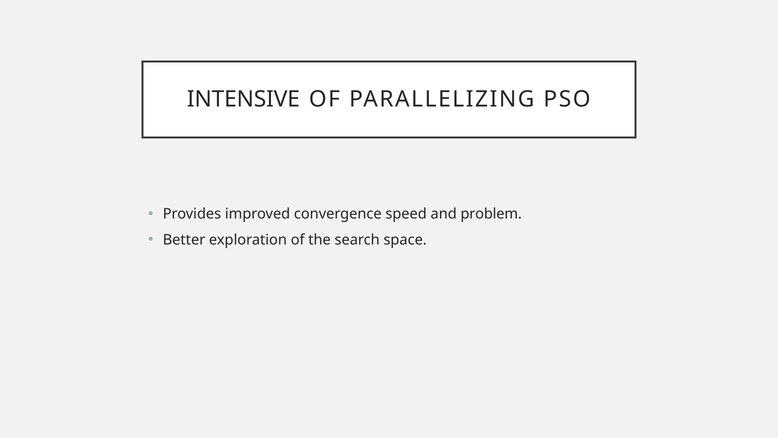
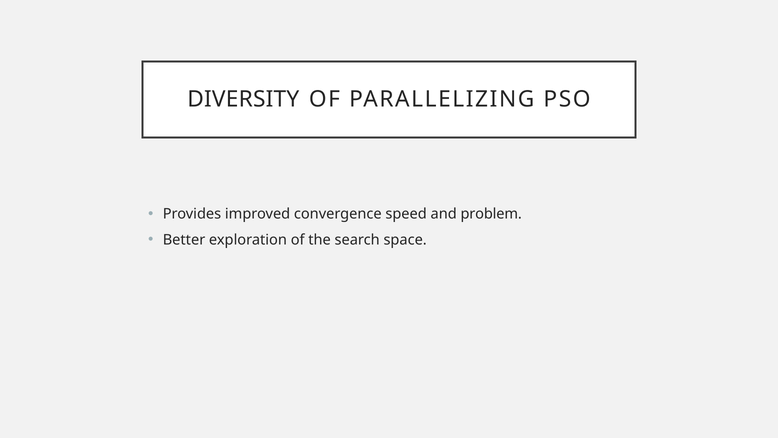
INTENSIVE: INTENSIVE -> DIVERSITY (243, 99)
